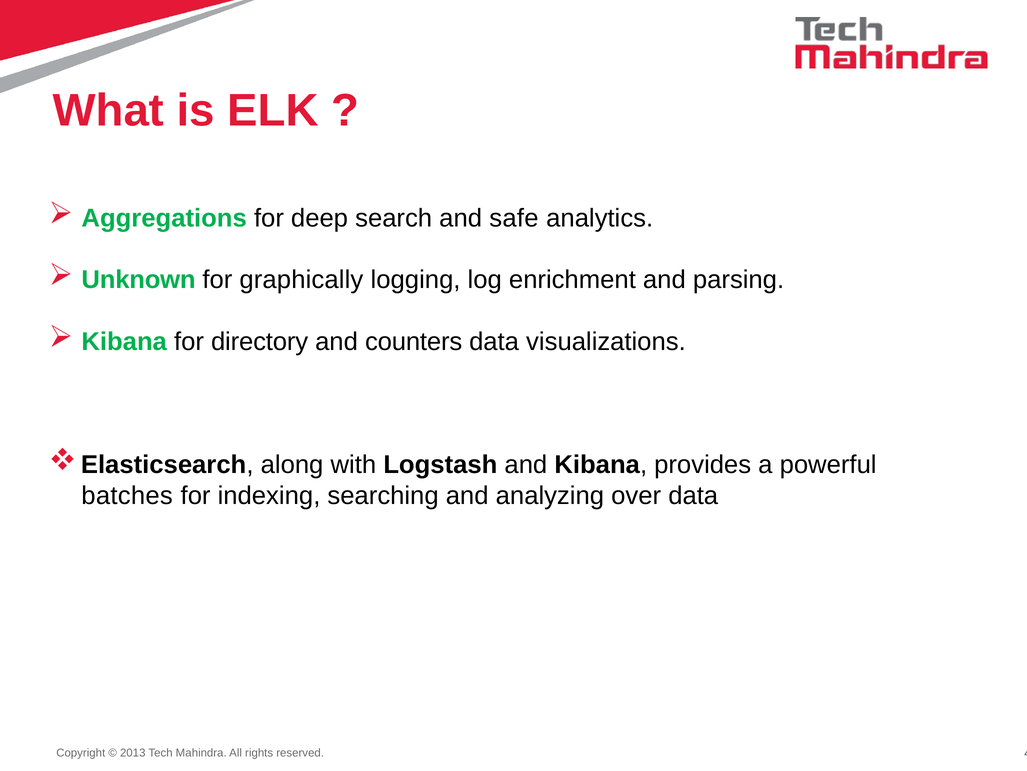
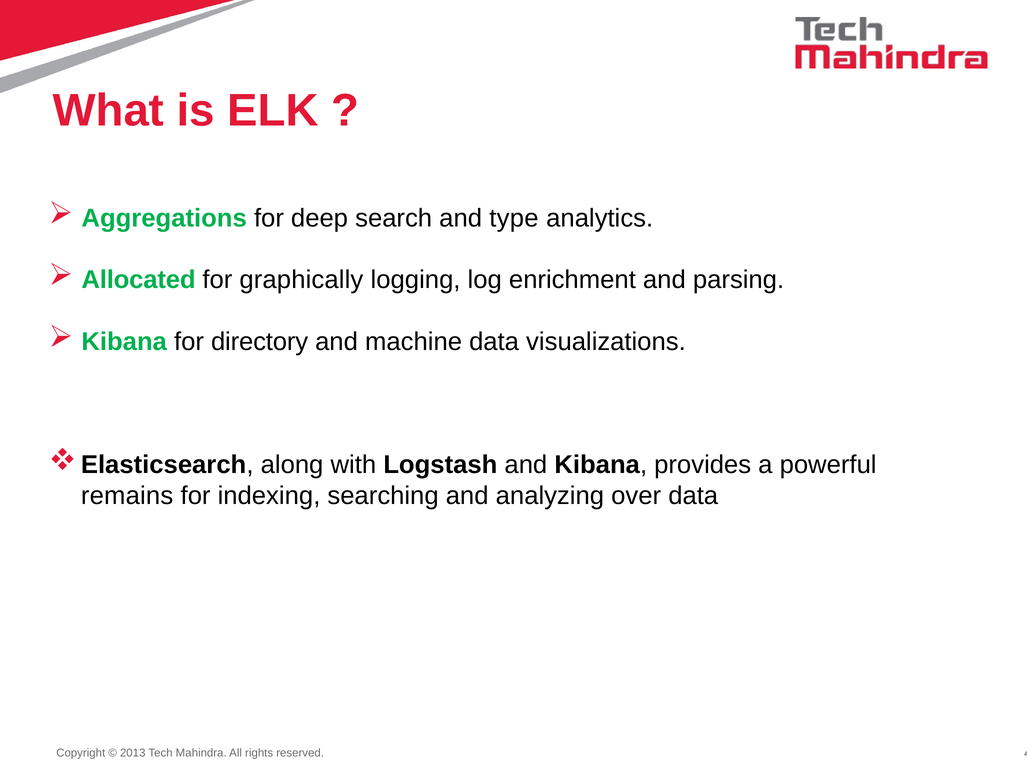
safe: safe -> type (514, 218)
Unknown: Unknown -> Allocated (139, 280)
counters: counters -> machine (414, 341)
batches: batches -> remains (127, 495)
